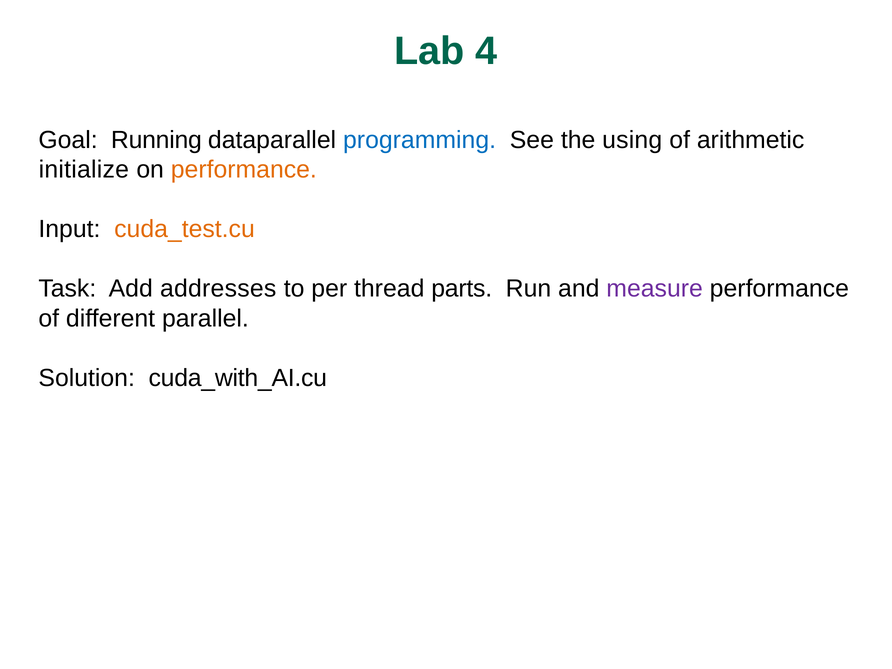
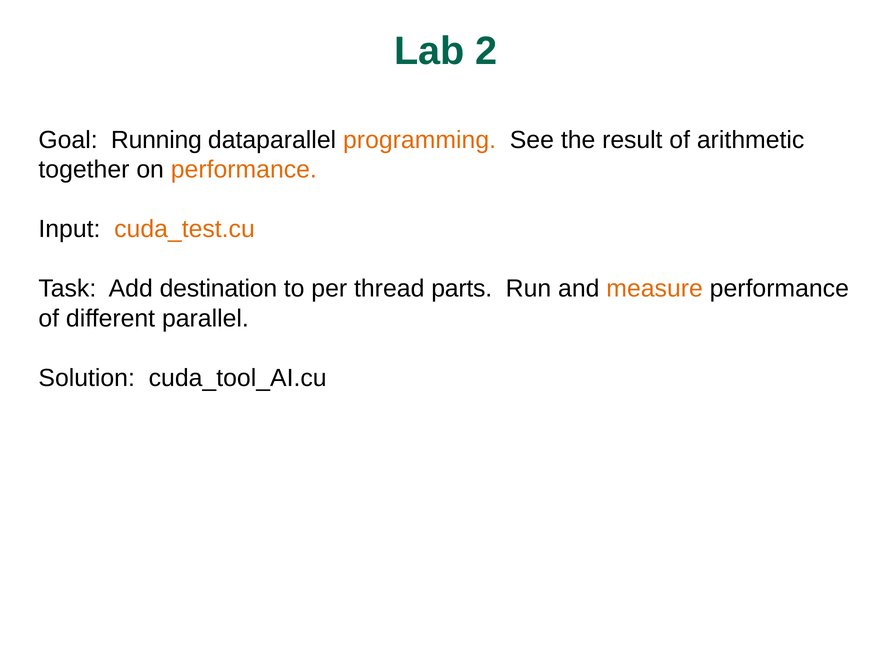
4: 4 -> 2 (486, 51)
programming colour: blue -> orange (420, 140)
using: using -> result (632, 140)
initialize: initialize -> together (84, 170)
addresses: addresses -> destination (218, 289)
measure colour: purple -> orange (655, 289)
cuda_with_AI.cu: cuda_with_AI.cu -> cuda_tool_AI.cu (238, 378)
